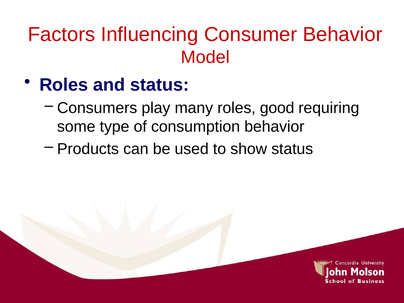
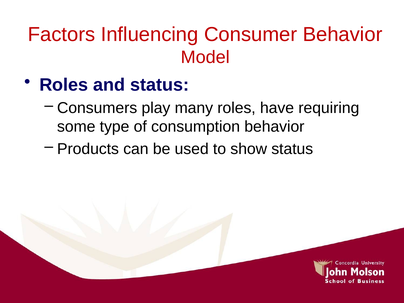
good: good -> have (277, 108)
